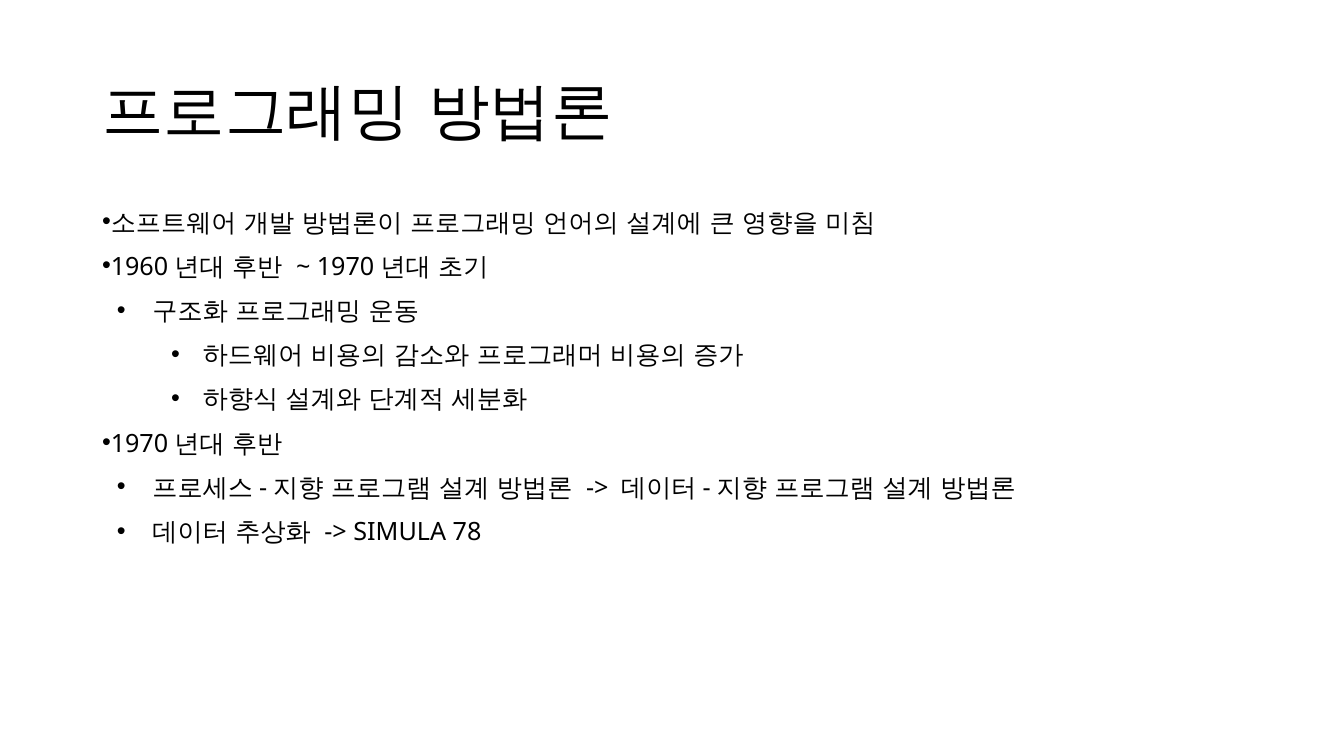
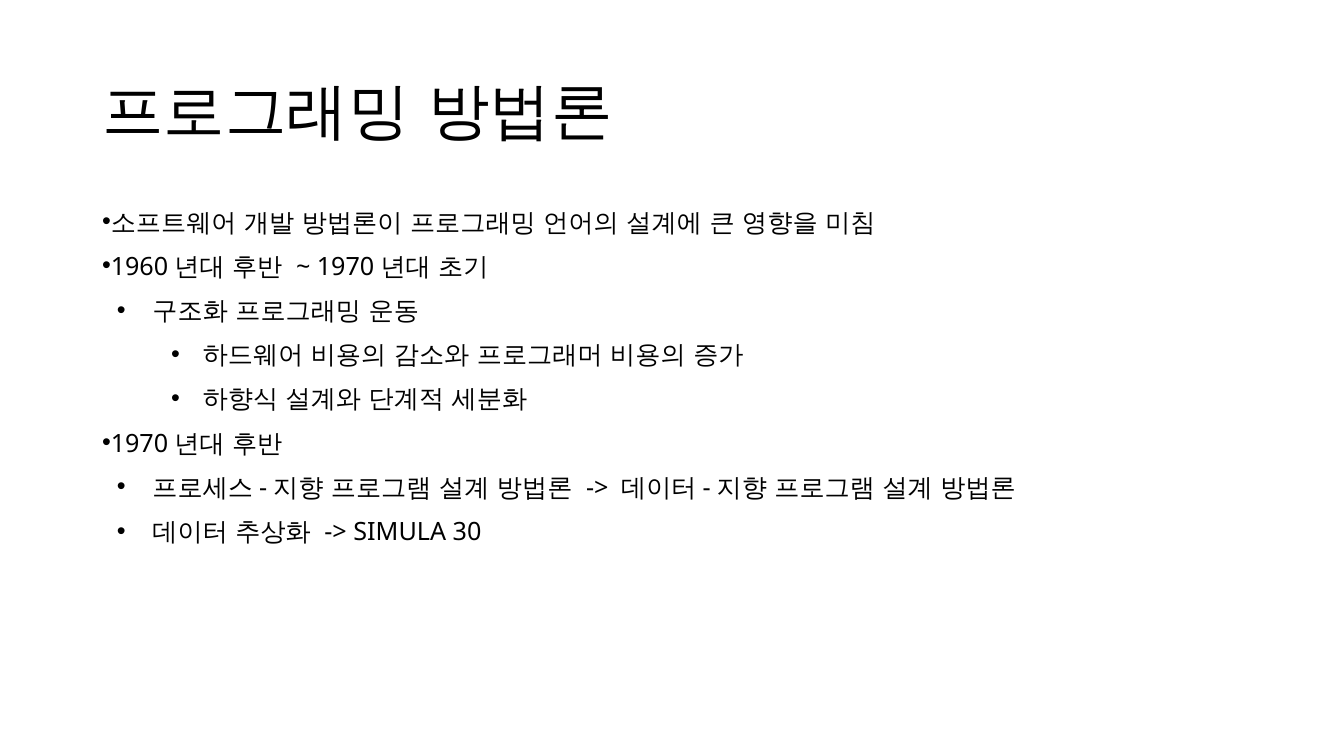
78: 78 -> 30 (467, 532)
